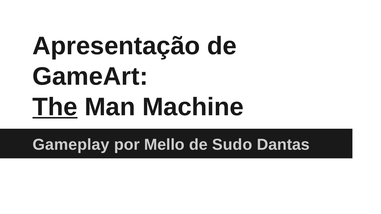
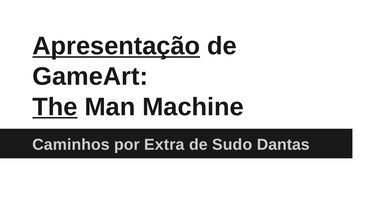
Apresentação underline: none -> present (116, 46)
Gameplay: Gameplay -> Caminhos (71, 145)
Mello: Mello -> Extra (164, 145)
